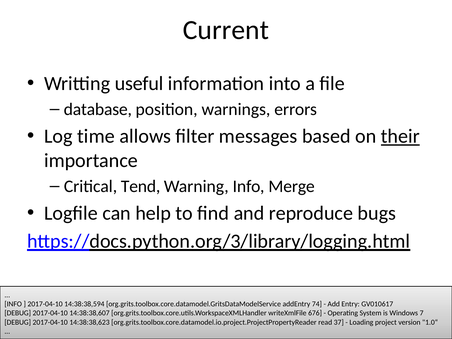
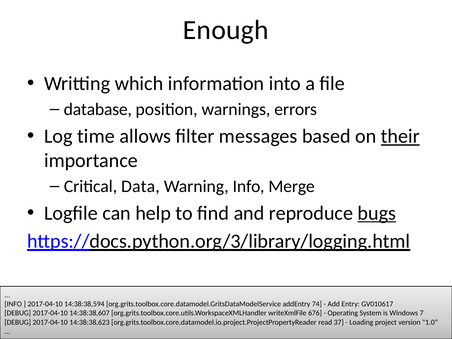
Current: Current -> Enough (226, 30)
useful: useful -> which (139, 84)
Tend: Tend -> Data (140, 186)
bugs underline: none -> present (377, 213)
